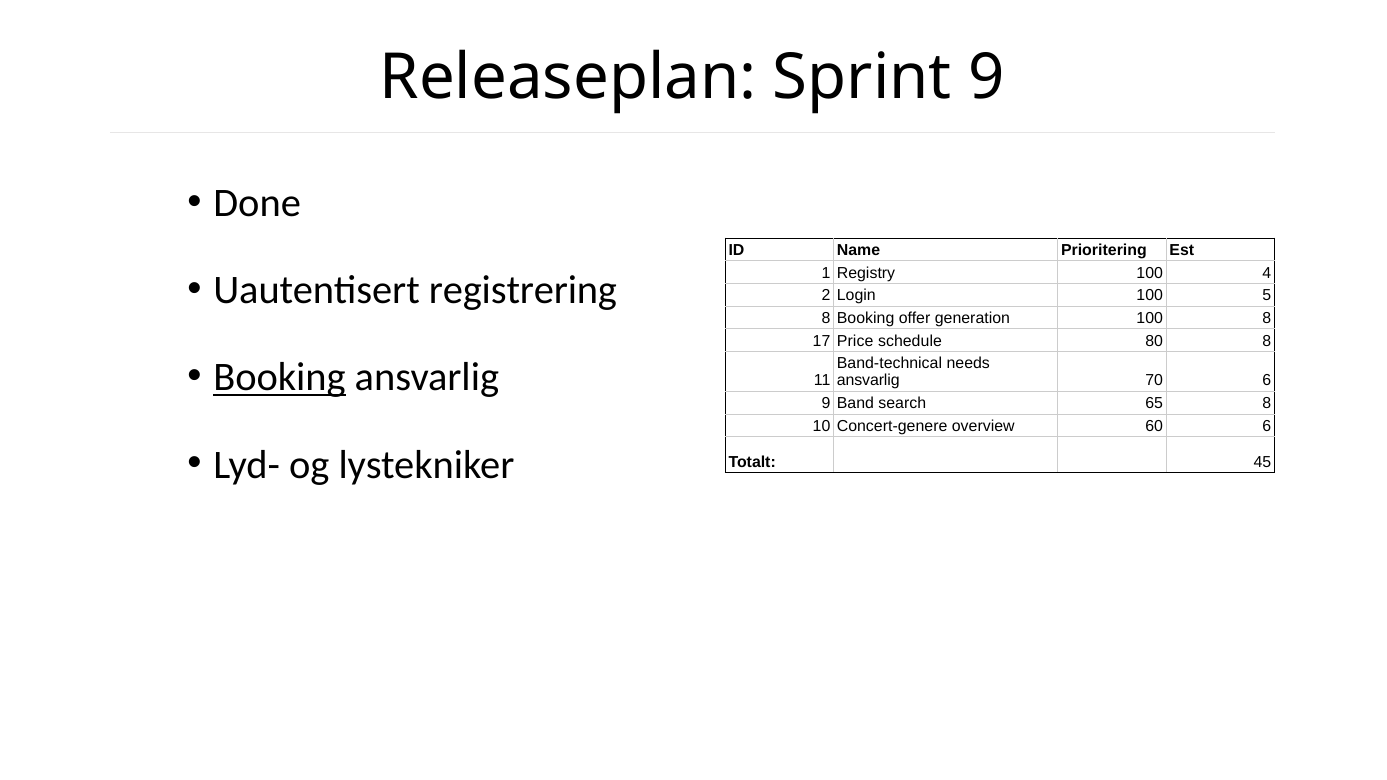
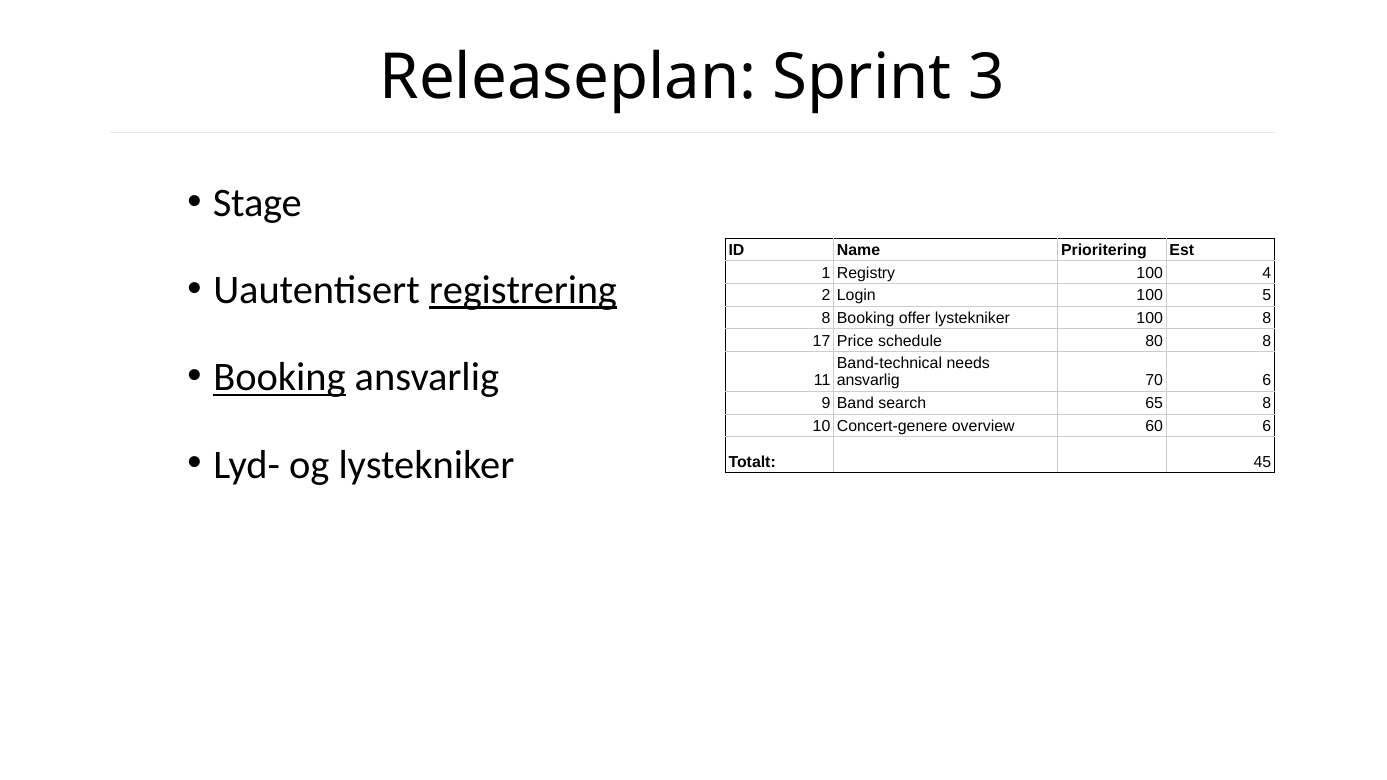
Sprint 9: 9 -> 3 (986, 78)
Done: Done -> Stage (257, 203)
registrering underline: none -> present (523, 290)
offer generation: generation -> lystekniker (972, 318)
